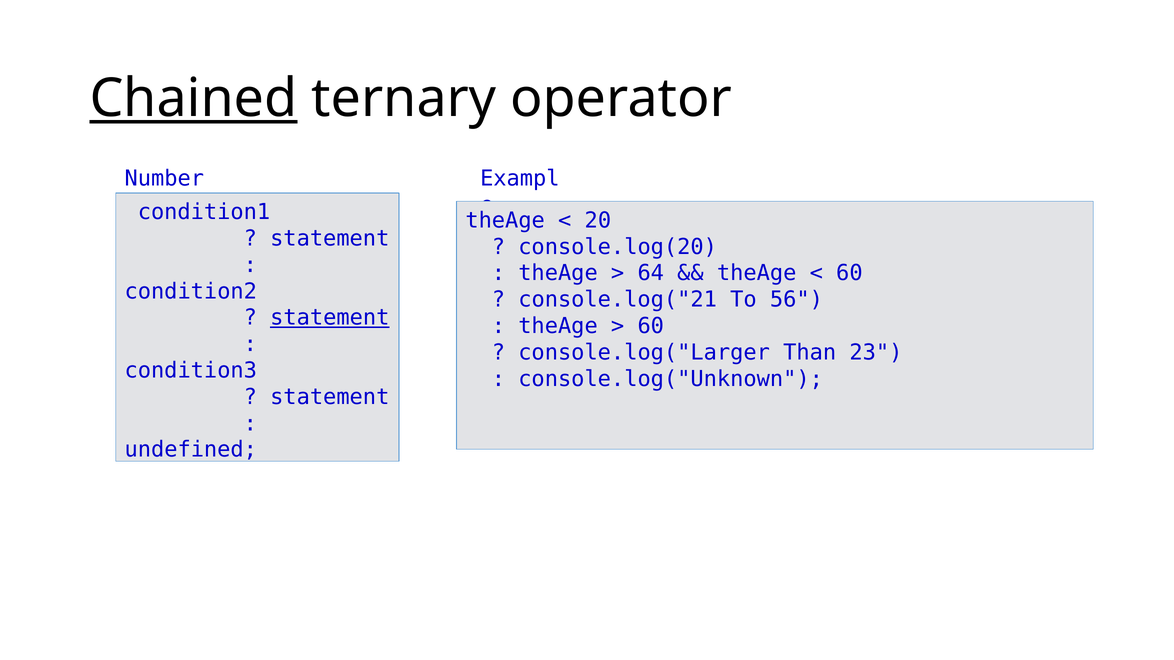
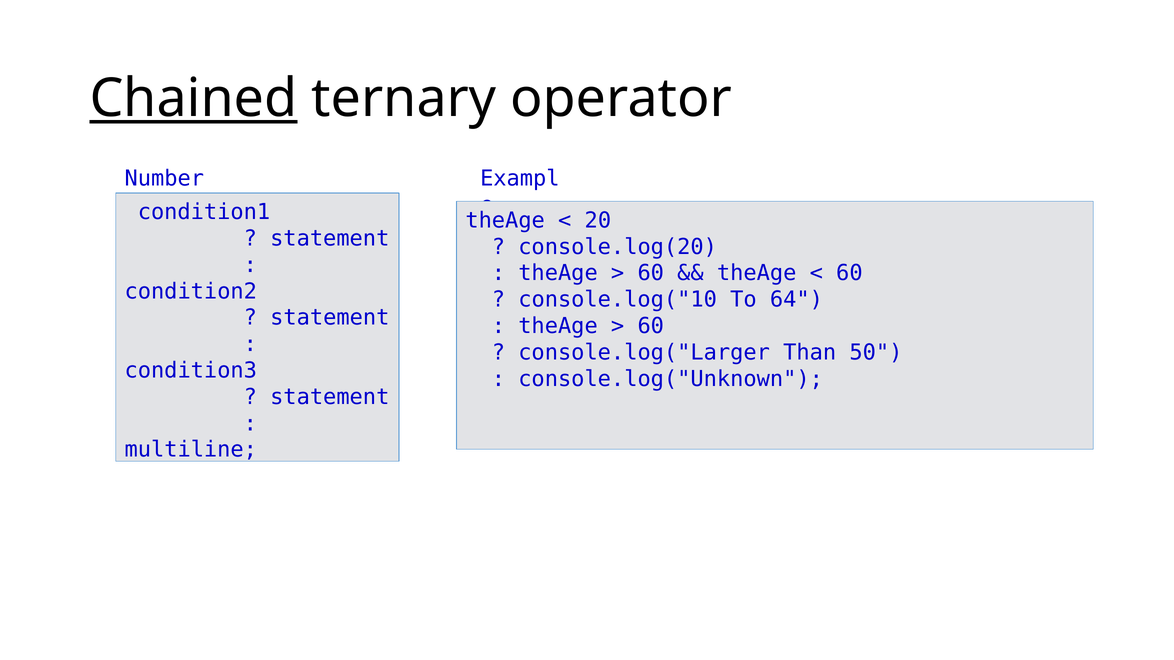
64: 64 -> 60 (651, 273)
console.log("21: console.log("21 -> console.log("10 (618, 300)
56: 56 -> 64 (796, 300)
statement underline: present -> none (330, 318)
23: 23 -> 50 (876, 353)
undefined: undefined -> multiline (191, 450)
